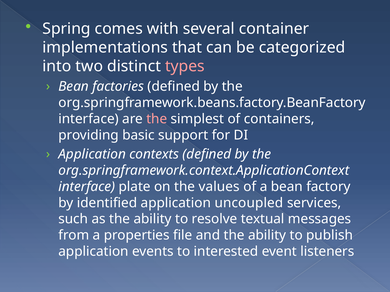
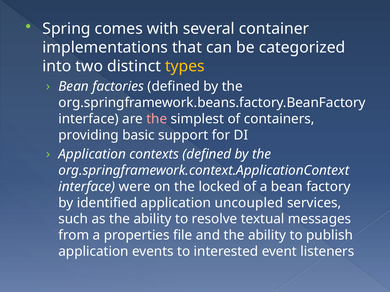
types colour: pink -> yellow (185, 66)
plate: plate -> were (135, 187)
values: values -> locked (219, 187)
